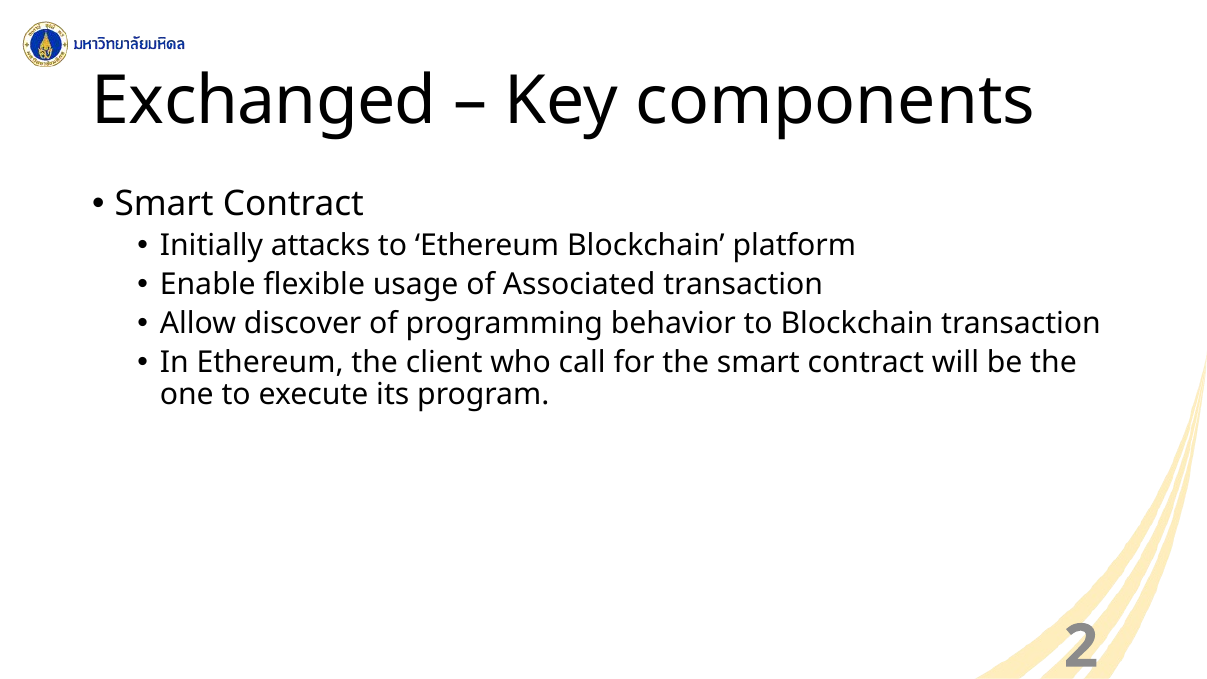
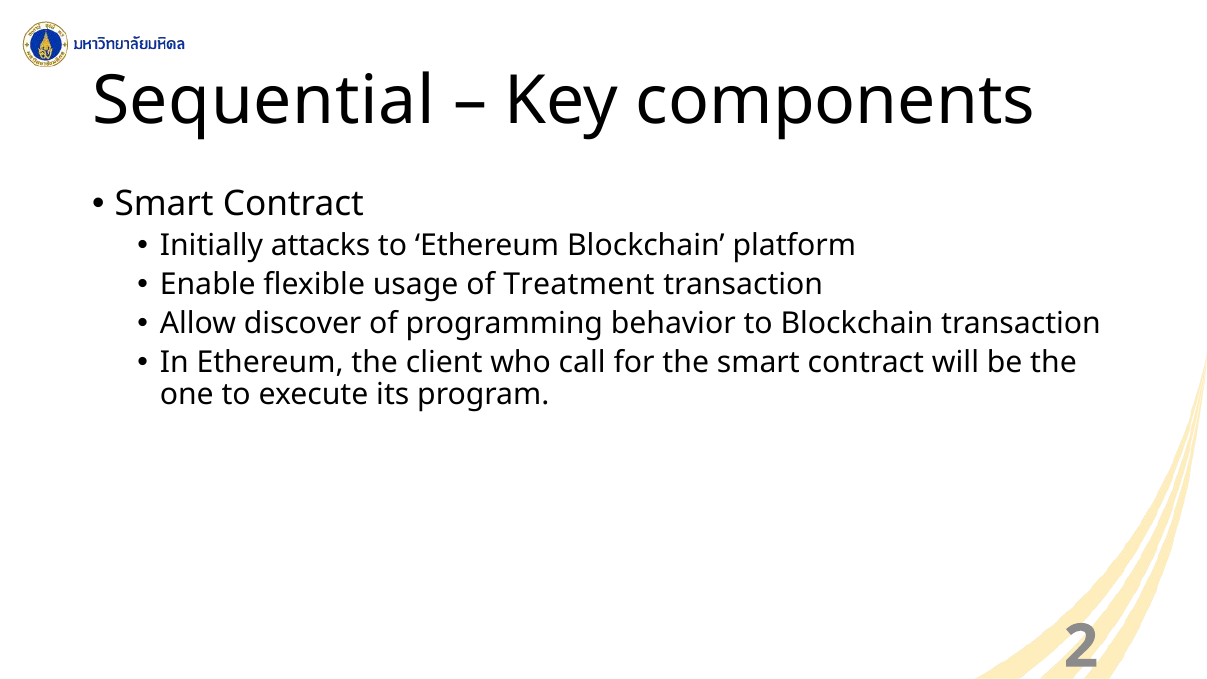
Exchanged: Exchanged -> Sequential (263, 101)
Associated: Associated -> Treatment (579, 285)
